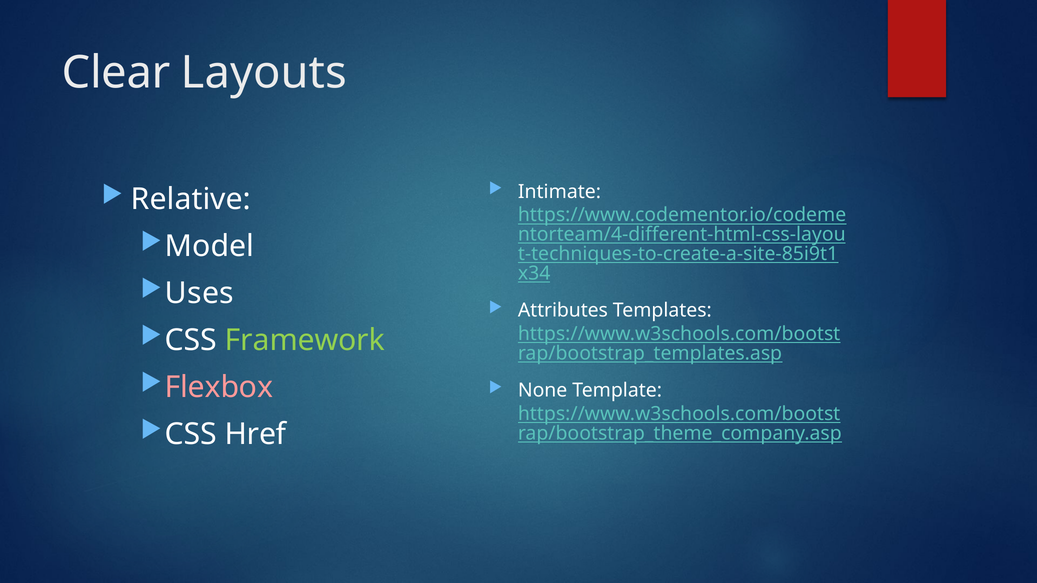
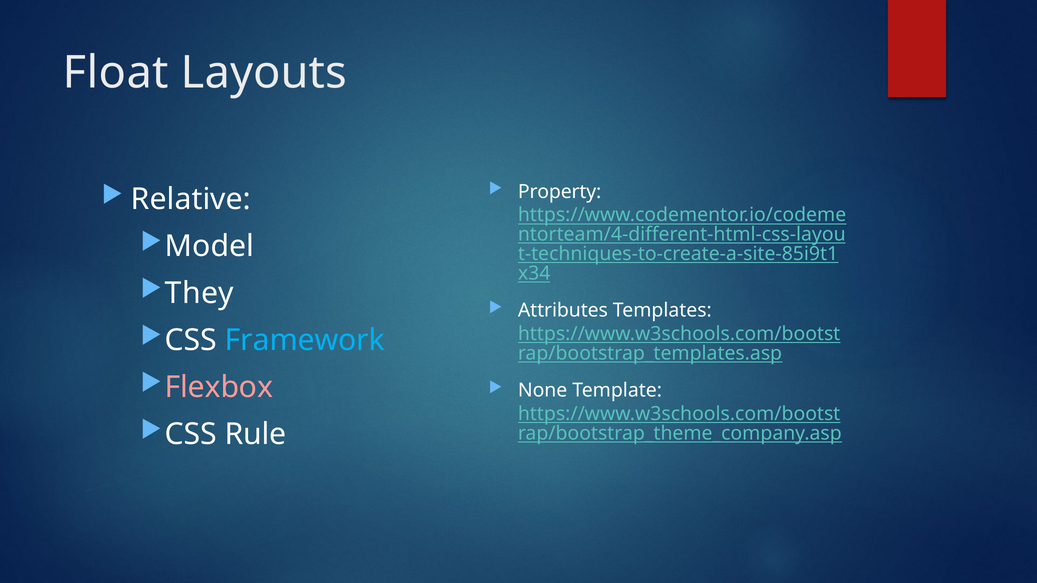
Clear: Clear -> Float (116, 73)
Intimate: Intimate -> Property (560, 192)
Uses: Uses -> They (199, 293)
Framework colour: light green -> light blue (305, 340)
Href: Href -> Rule (255, 435)
